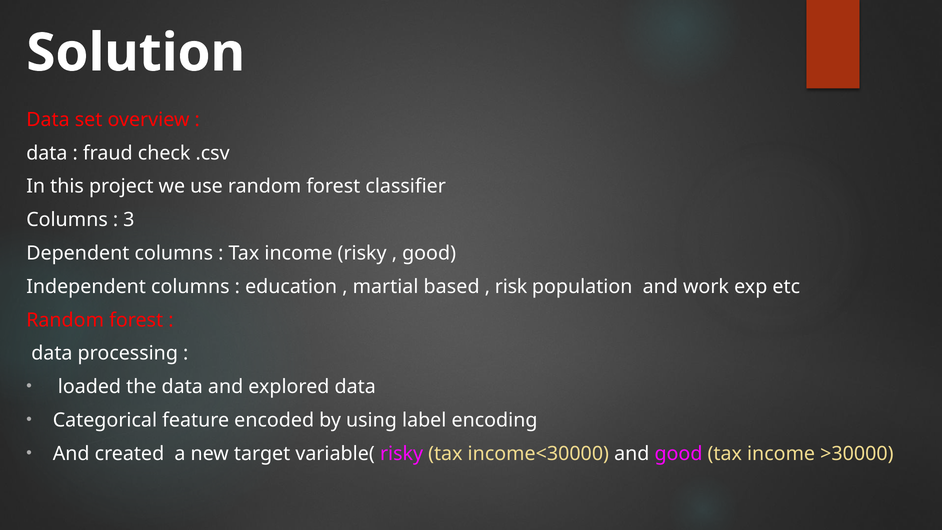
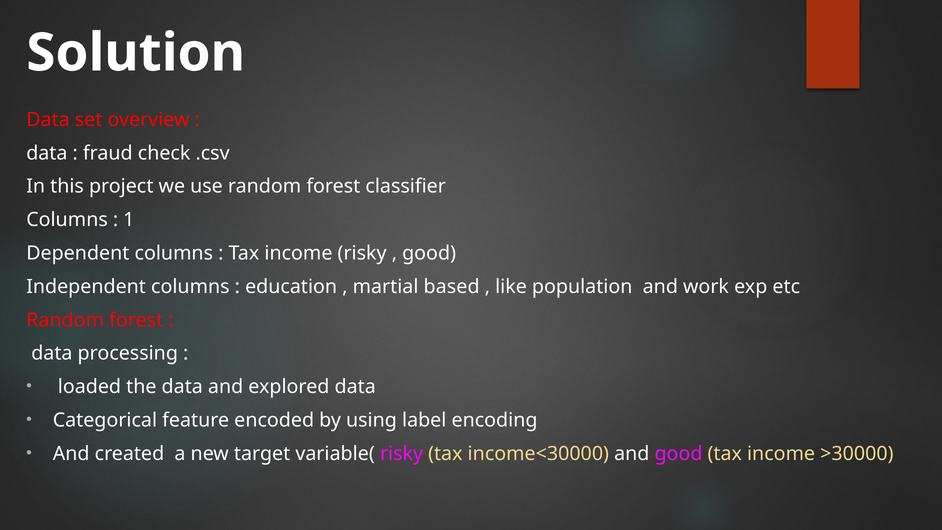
3: 3 -> 1 (129, 220)
risk: risk -> like (511, 287)
